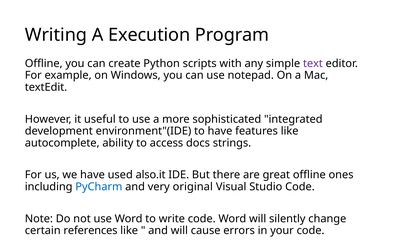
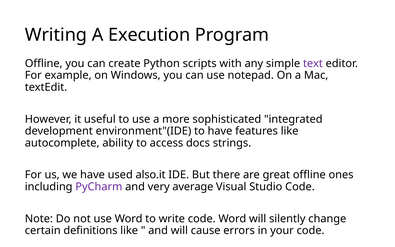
PyCharm colour: blue -> purple (99, 187)
original: original -> average (193, 187)
references: references -> definitions (90, 230)
